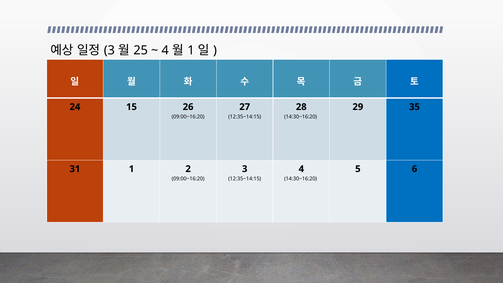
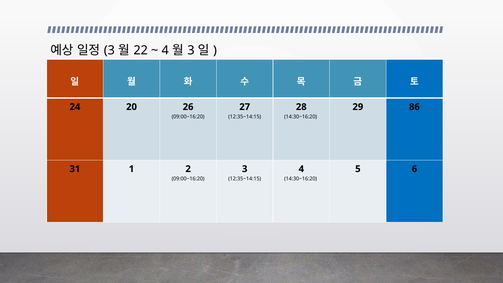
25: 25 -> 22 (141, 50)
1: 1 -> 3 (191, 50)
15: 15 -> 20 (132, 107)
35: 35 -> 86 (414, 107)
